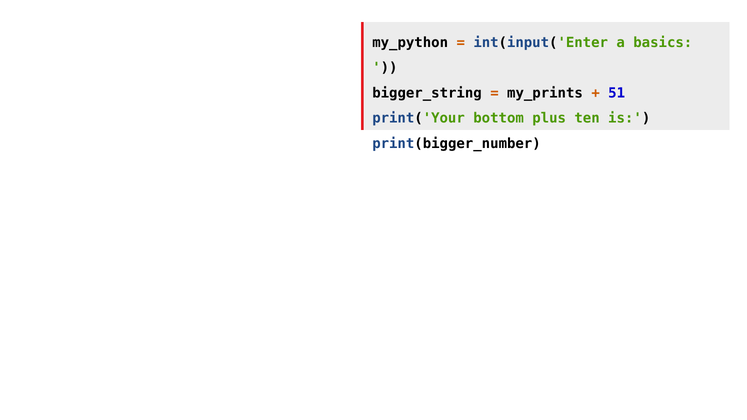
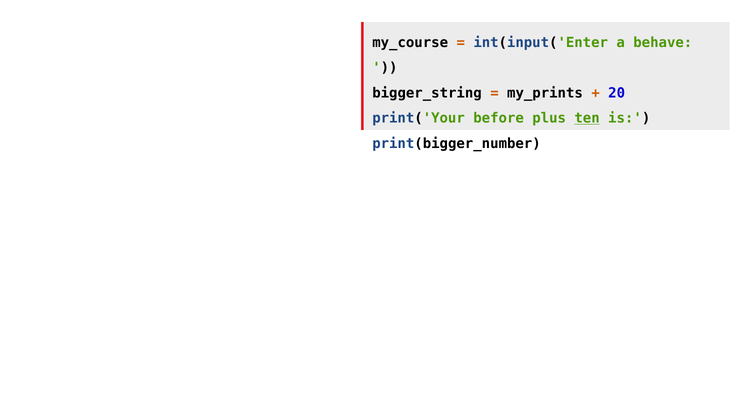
my_python: my_python -> my_course (410, 43)
basics: basics -> behave (663, 43)
51: 51 -> 20 (617, 93)
bottom: bottom -> before (499, 118)
ten underline: none -> present (587, 118)
